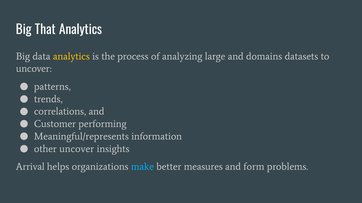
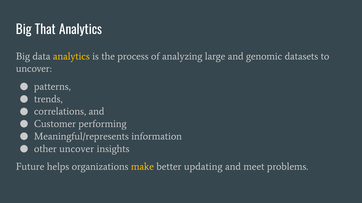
domains: domains -> genomic (264, 56)
Arrival: Arrival -> Future (30, 167)
make colour: light blue -> yellow (142, 167)
measures: measures -> updating (203, 167)
form: form -> meet (254, 167)
